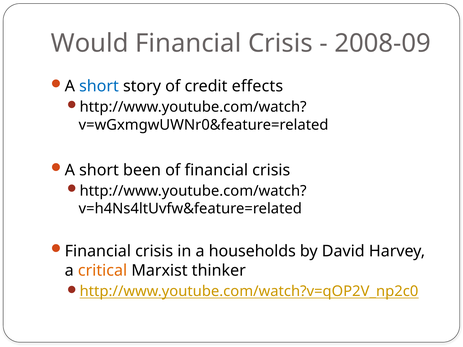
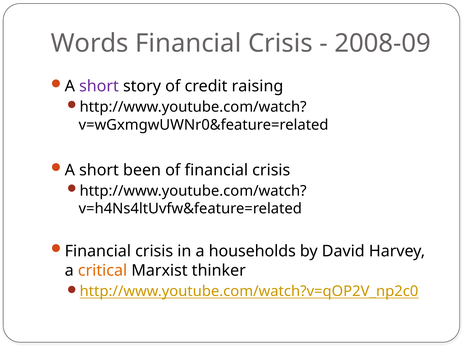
Would: Would -> Words (90, 43)
short colour: blue -> purple (99, 86)
effects: effects -> raising (257, 86)
